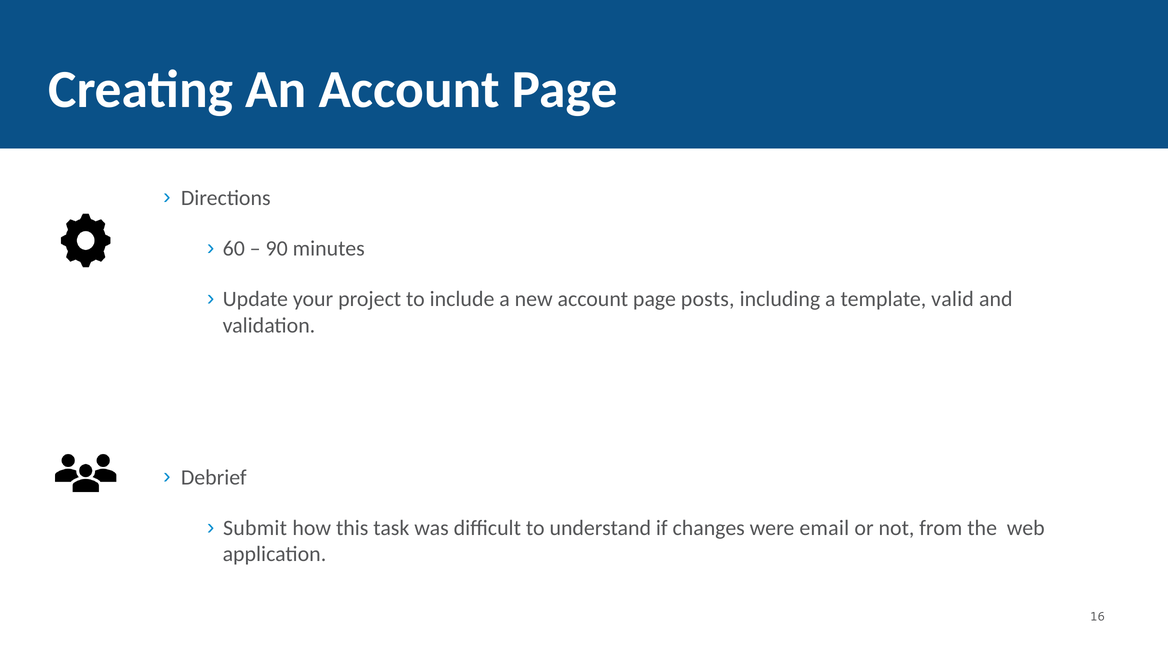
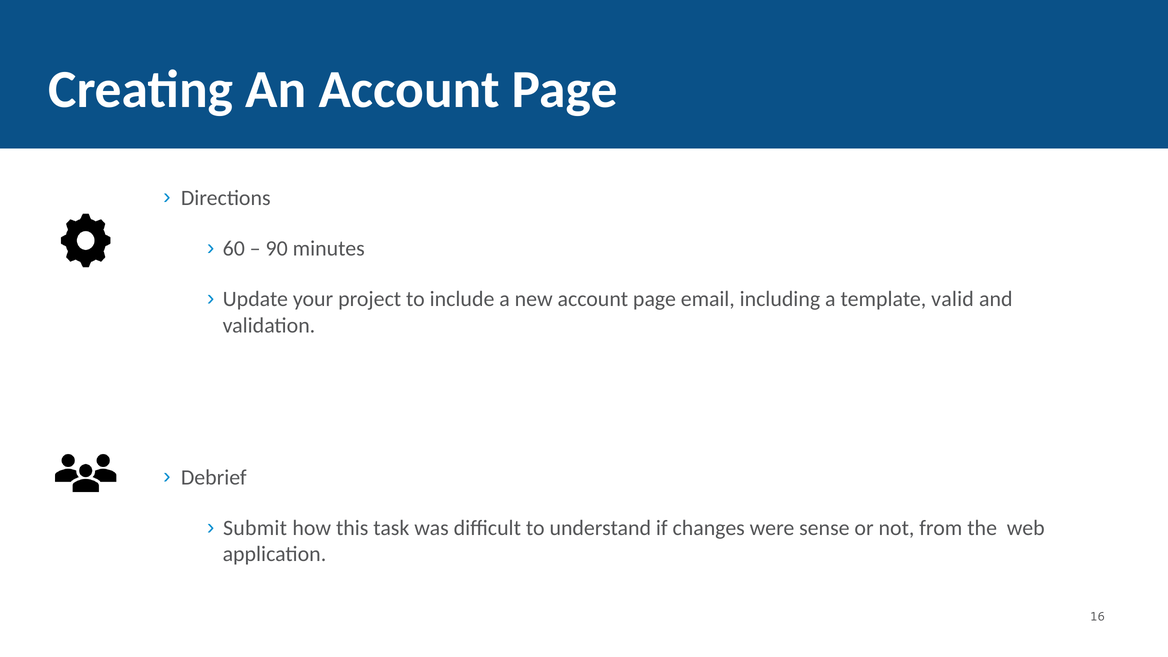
posts: posts -> email (708, 299)
email: email -> sense (824, 528)
